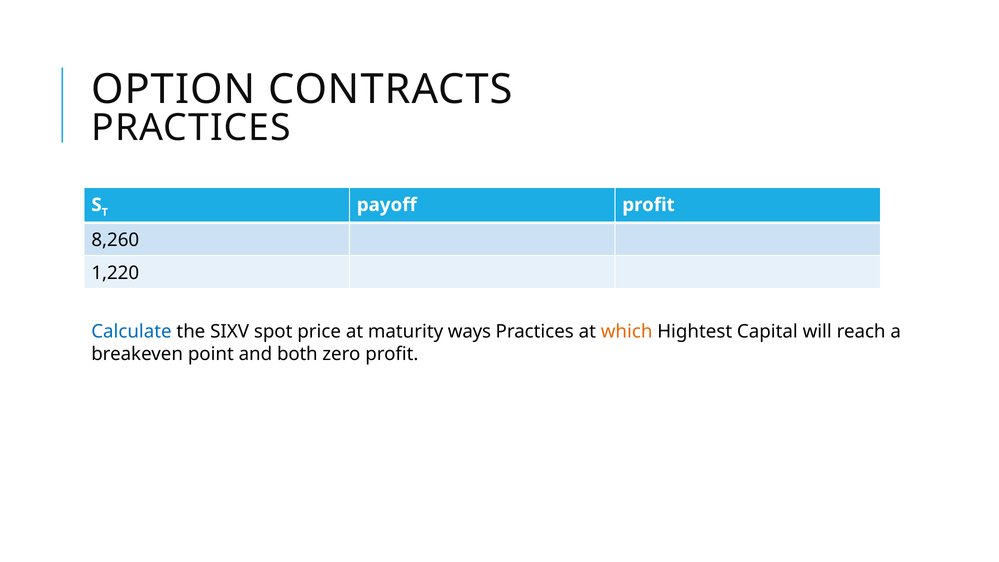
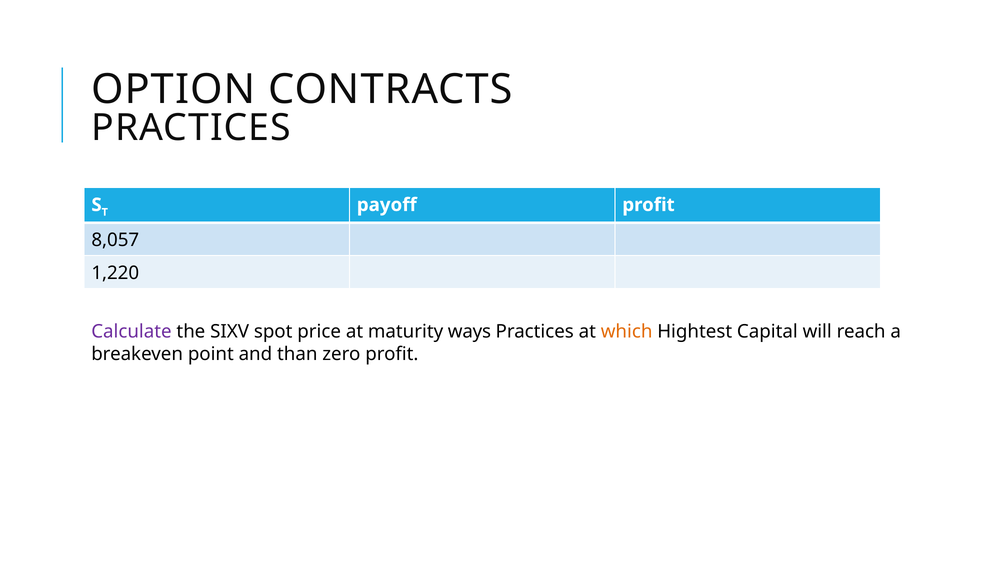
8,260: 8,260 -> 8,057 (115, 240)
Calculate colour: blue -> purple (131, 332)
both: both -> than (297, 354)
